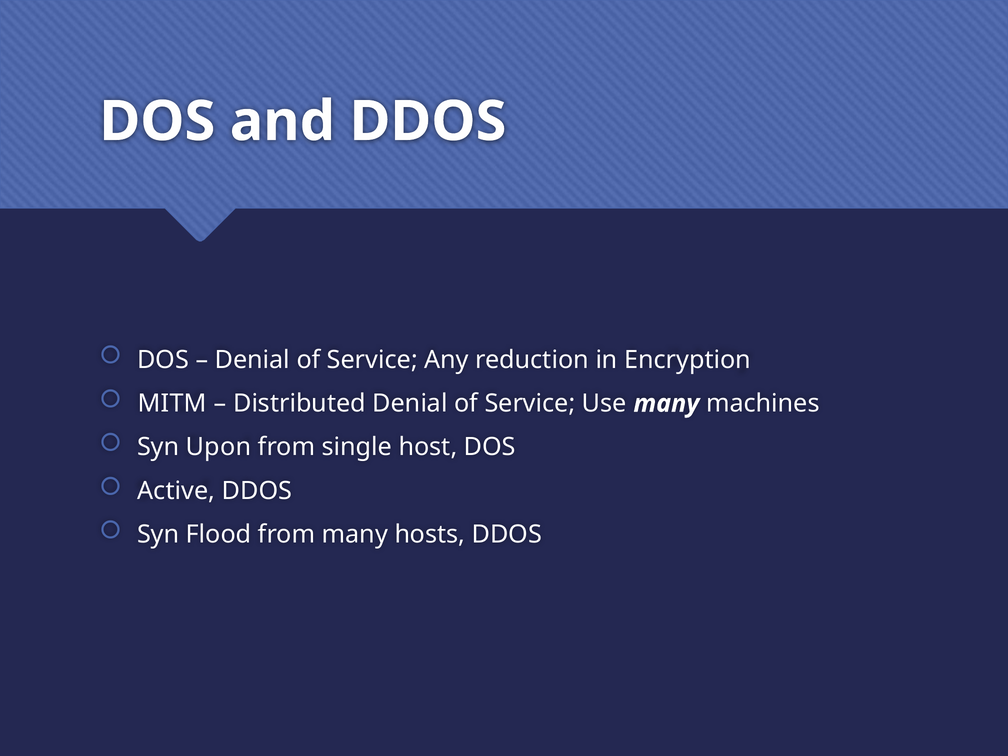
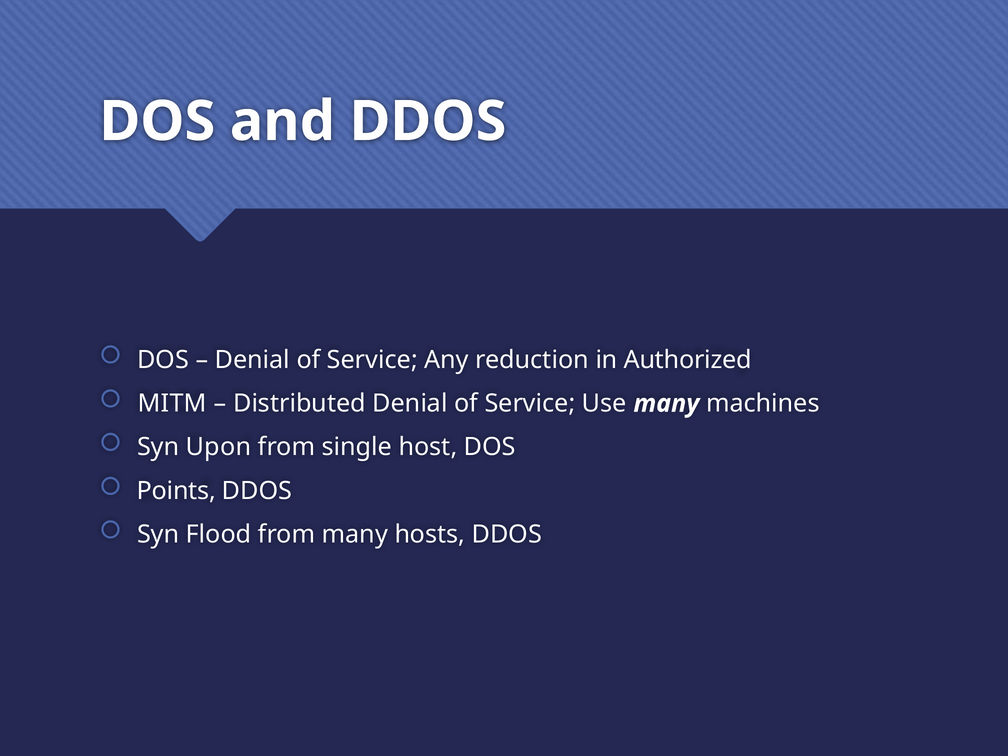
Encryption: Encryption -> Authorized (688, 360)
Active: Active -> Points (176, 491)
